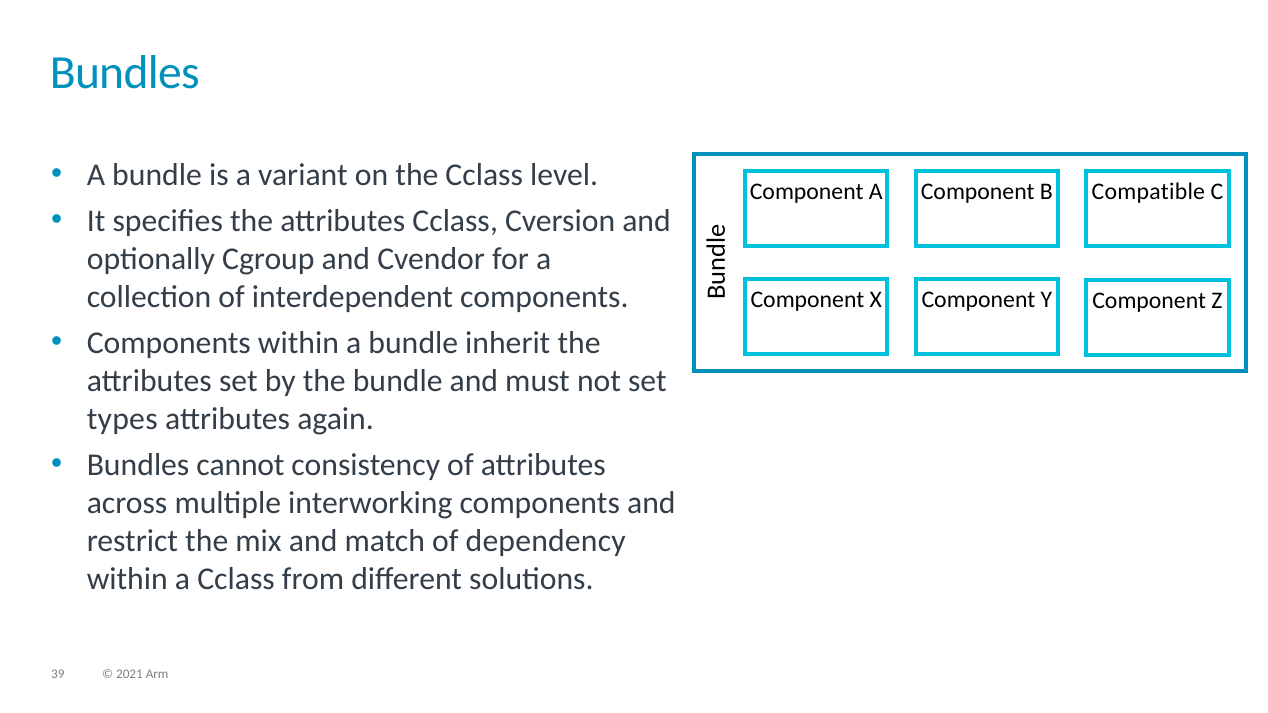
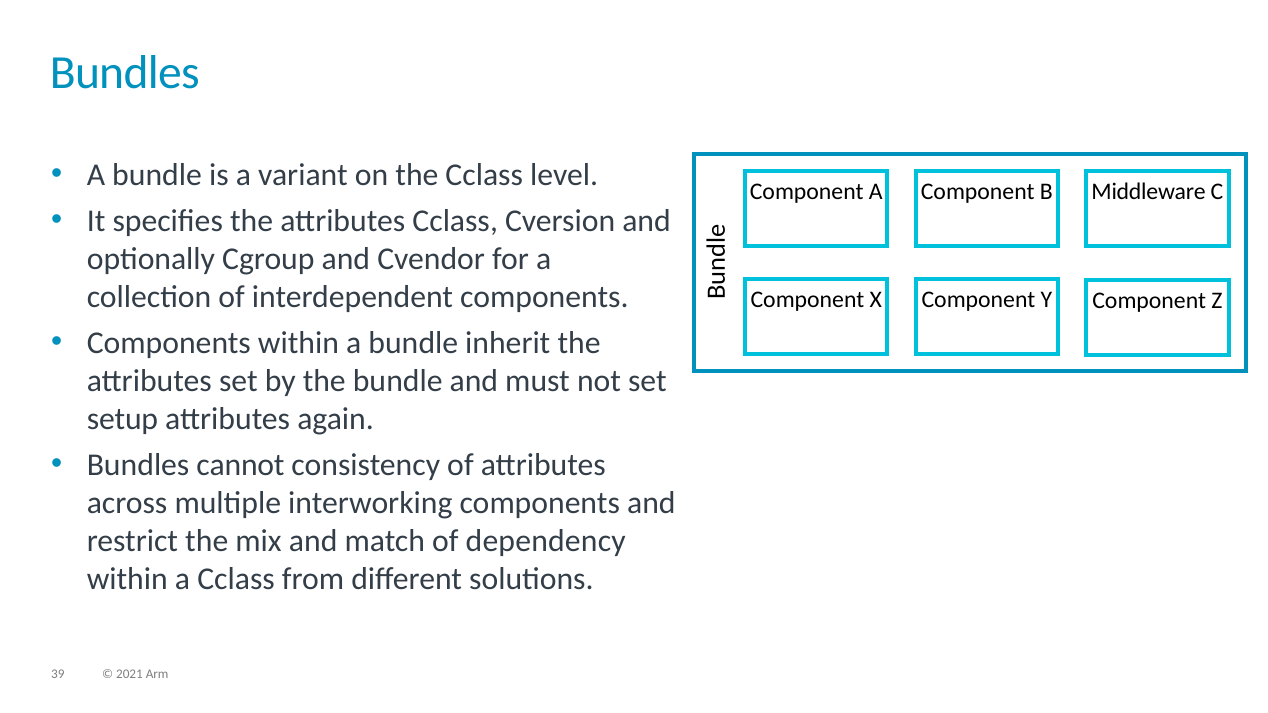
Compatible: Compatible -> Middleware (1149, 192)
types: types -> setup (122, 419)
